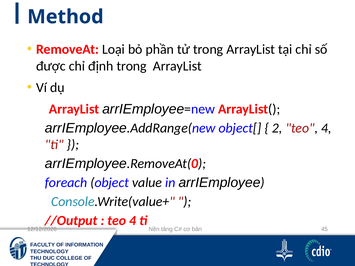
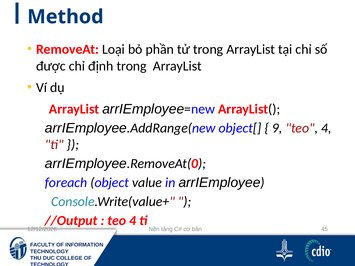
2: 2 -> 9 (277, 128)
